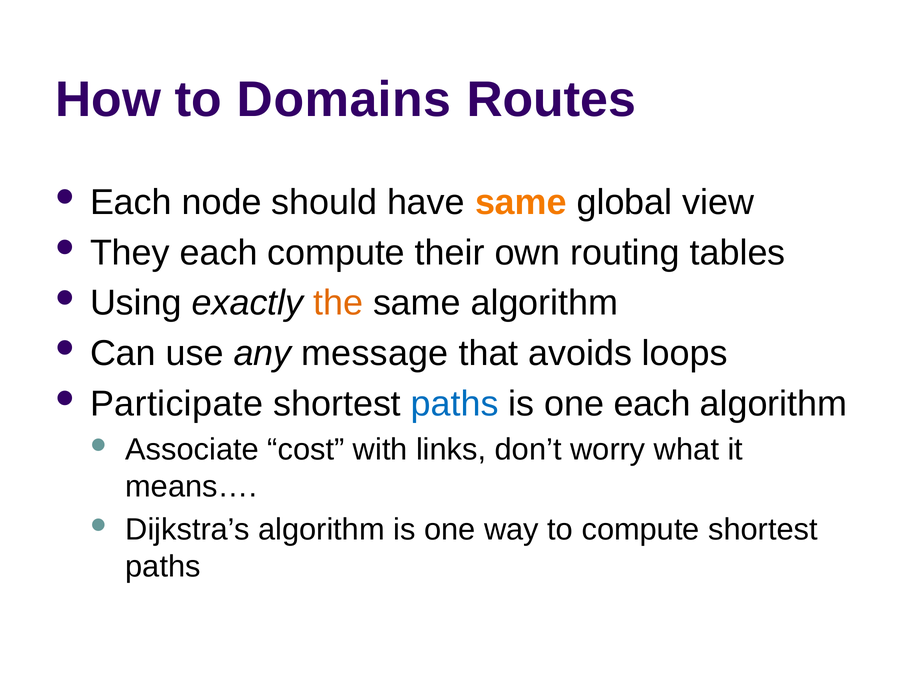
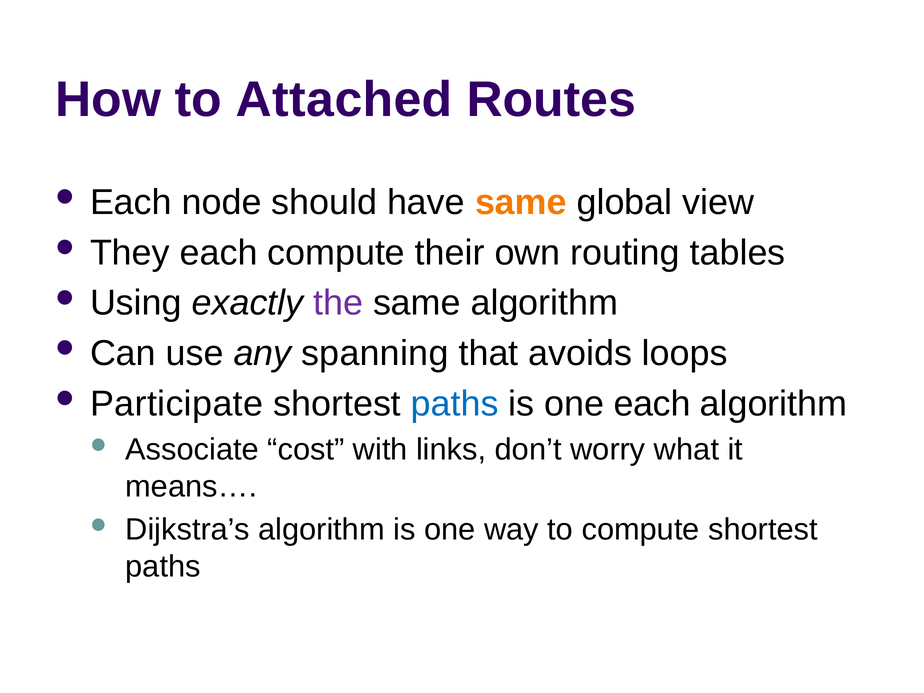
Domains: Domains -> Attached (344, 100)
the colour: orange -> purple (338, 303)
message: message -> spanning (375, 353)
